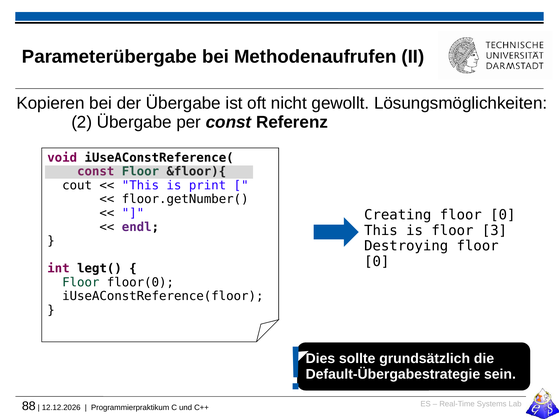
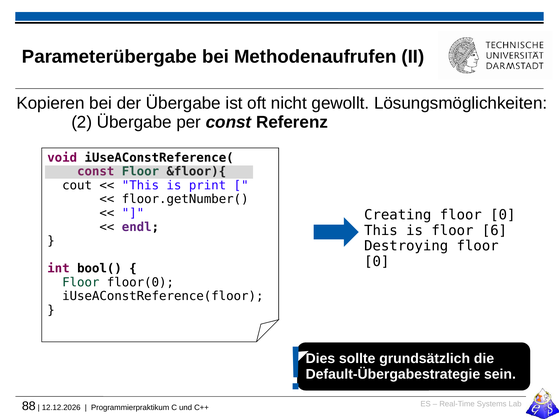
3: 3 -> 6 (494, 231)
legt(: legt( -> bool( (99, 269)
